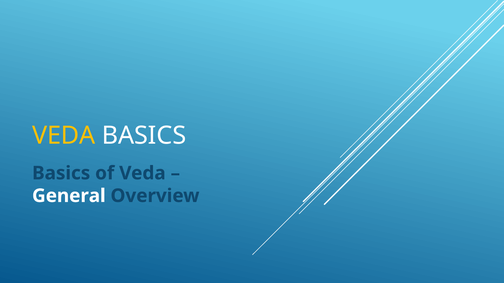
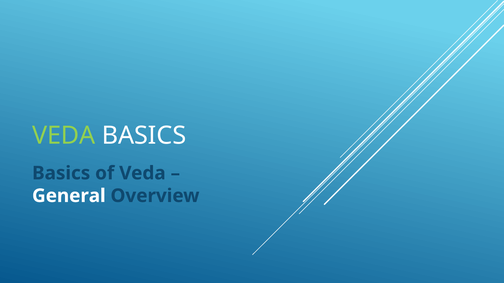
VEDA colour: yellow -> light green (64, 136)
